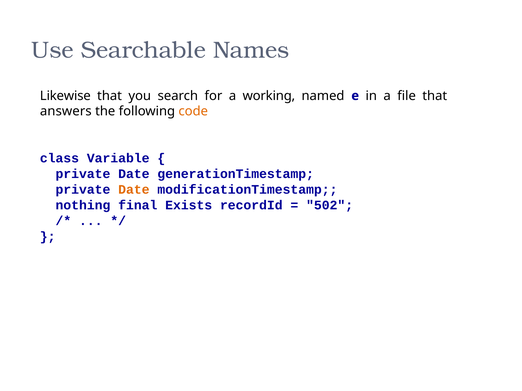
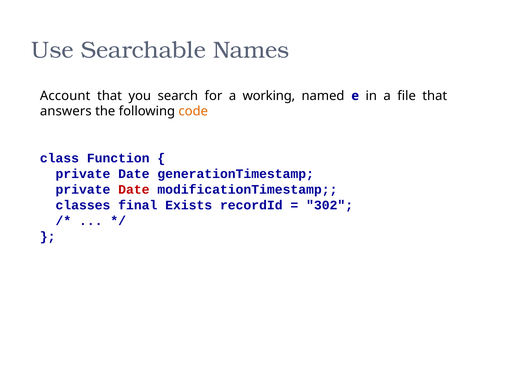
Likewise: Likewise -> Account (65, 96)
Variable: Variable -> Function (118, 158)
Date colour: orange -> red (134, 190)
nothing: nothing -> classes (83, 205)
502: 502 -> 302 (330, 205)
